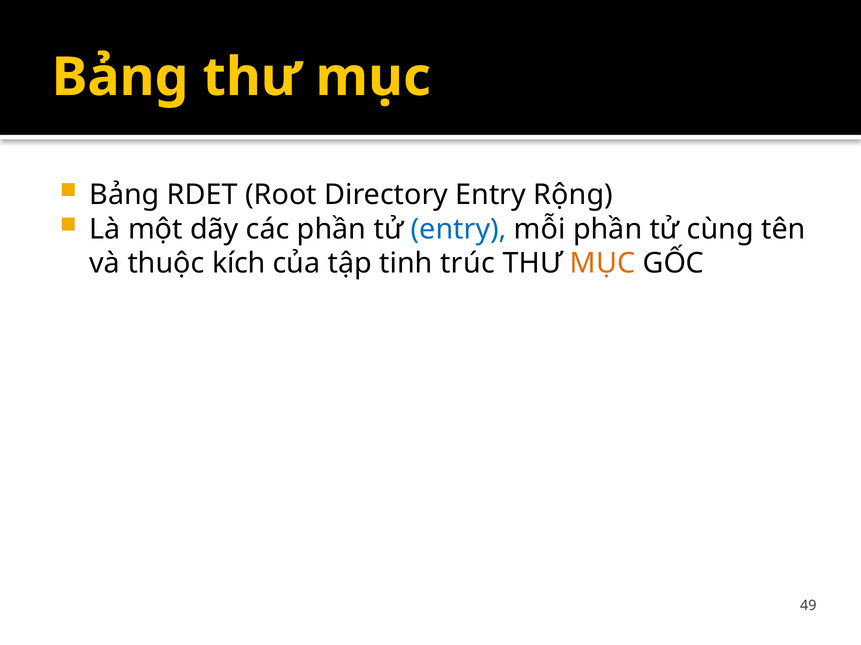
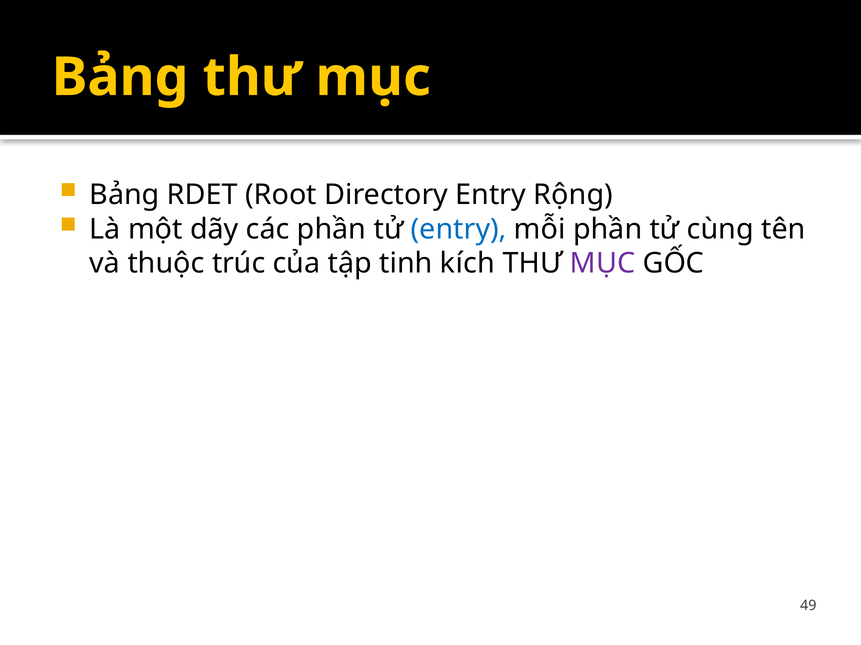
kích: kích -> trúc (239, 264)
trúc: trúc -> kích (468, 264)
MỤC colour: orange -> purple (603, 264)
